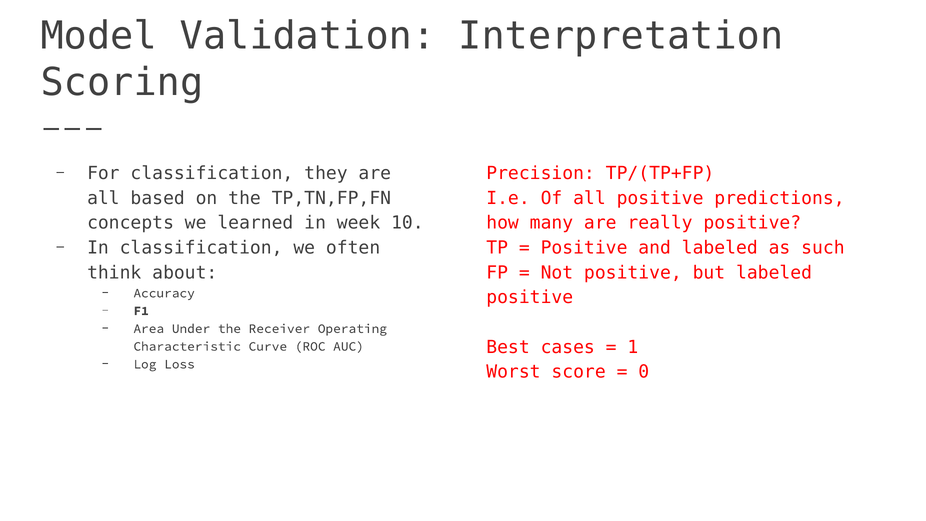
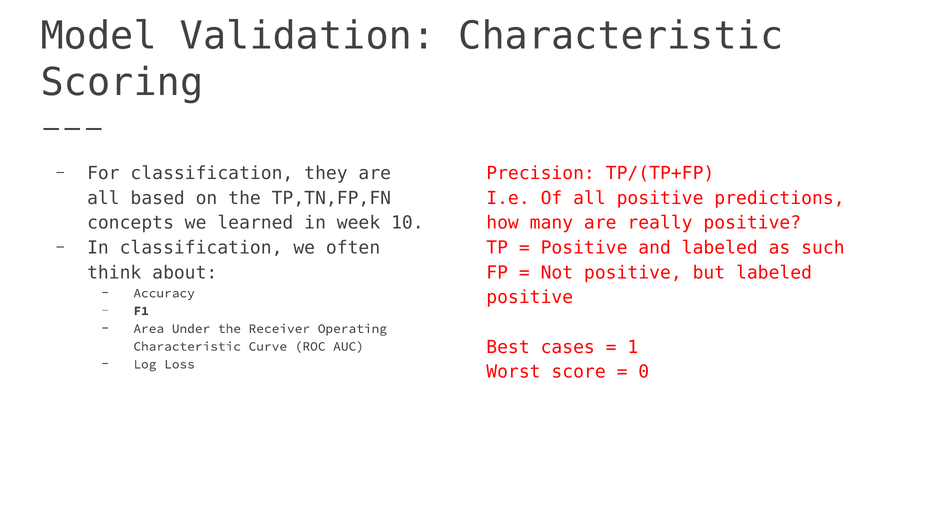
Validation Interpretation: Interpretation -> Characteristic (621, 36)
